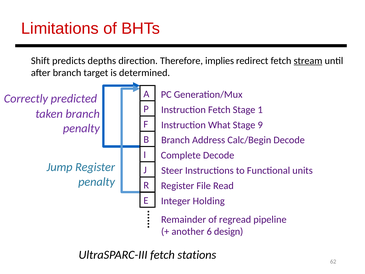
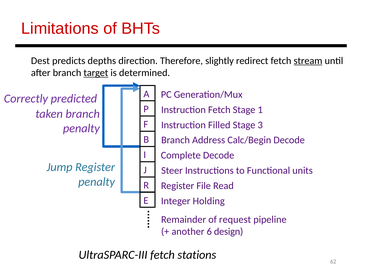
Shift: Shift -> Dest (40, 61)
implies: implies -> slightly (220, 61)
target underline: none -> present (96, 73)
What: What -> Filled (219, 125)
9: 9 -> 3 (260, 125)
regread: regread -> request (235, 219)
